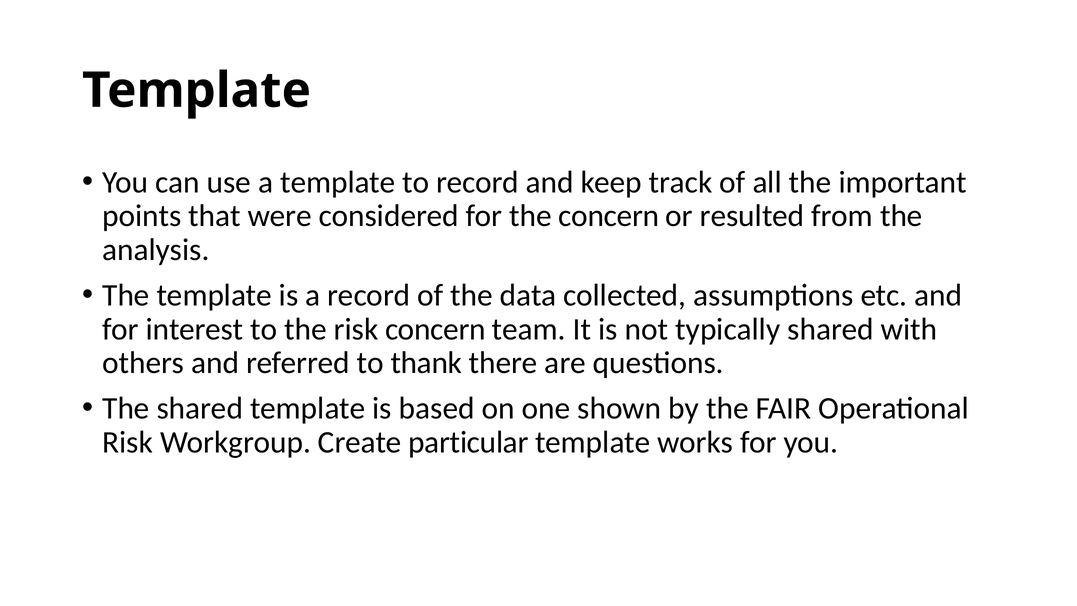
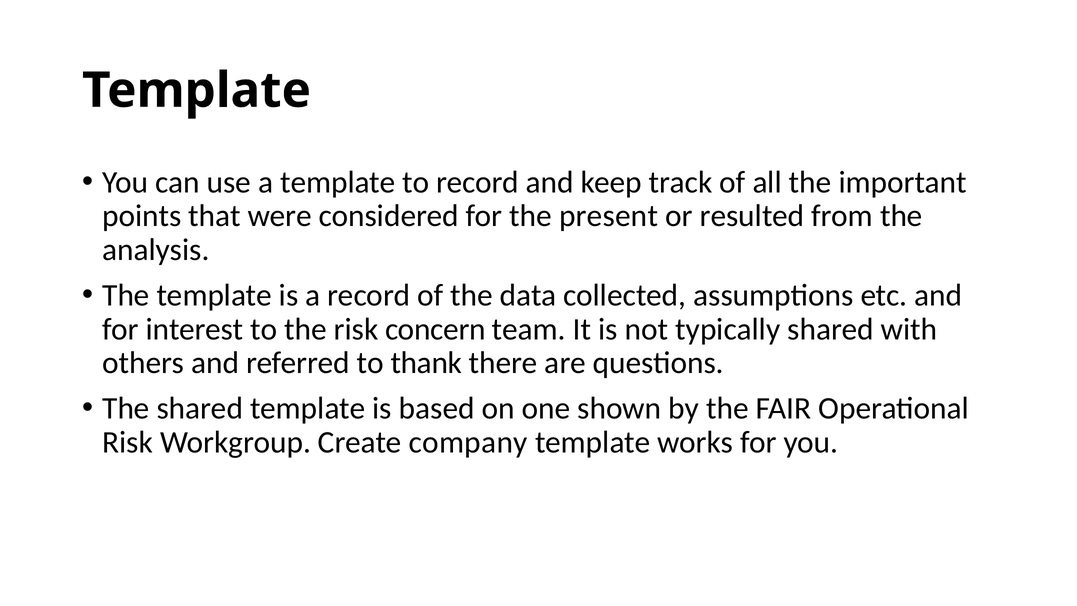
the concern: concern -> present (609, 216)
particular: particular -> company (468, 442)
